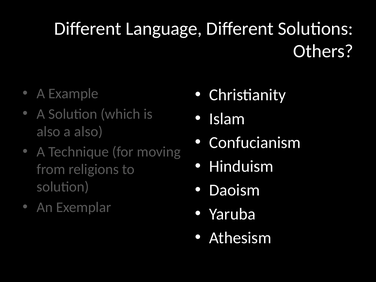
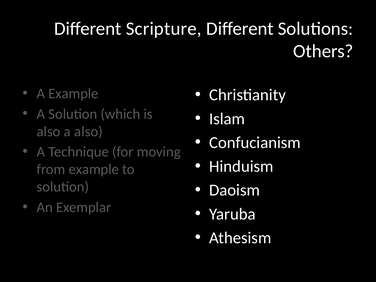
Language: Language -> Scripture (164, 29)
from religions: religions -> example (94, 169)
